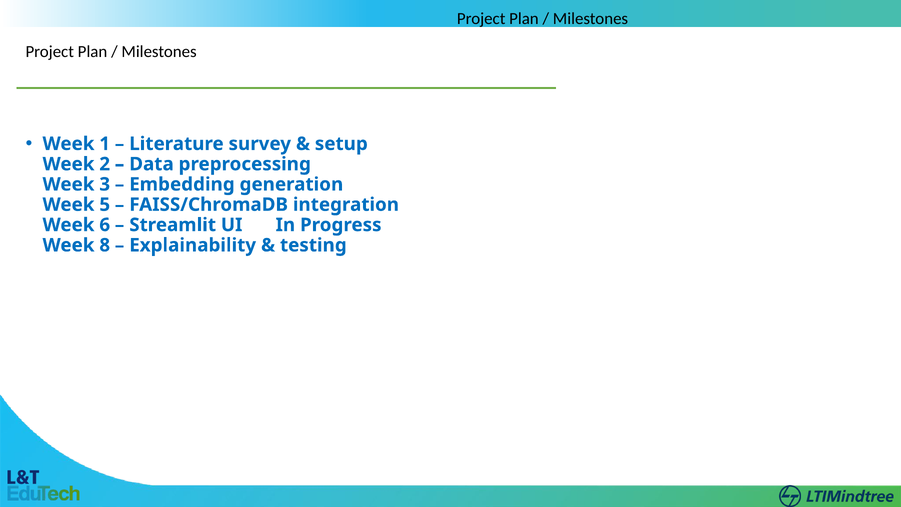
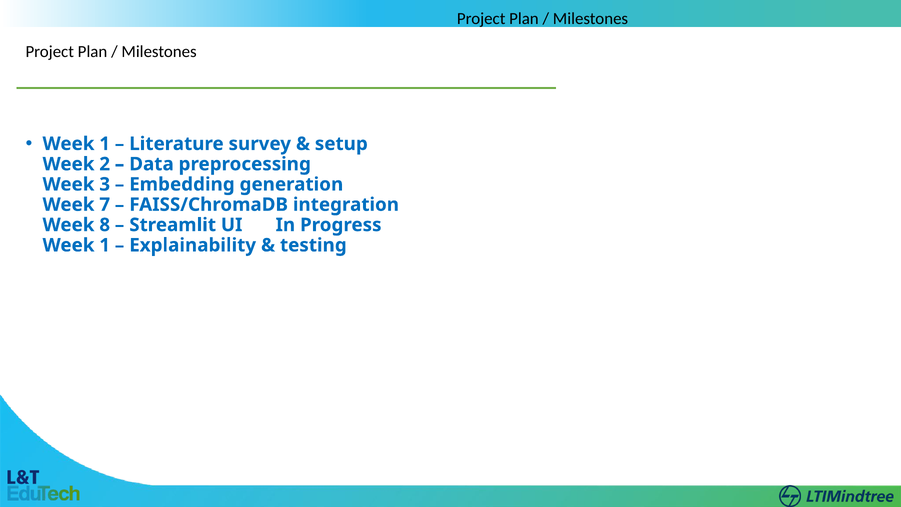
5: 5 -> 7 (105, 205)
6: 6 -> 8 (105, 225)
8: 8 -> 1 (105, 245)
